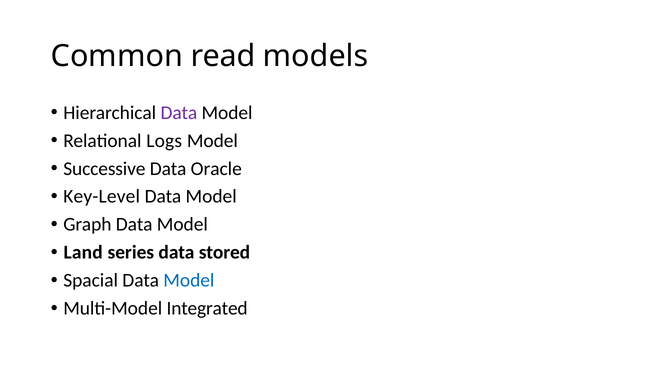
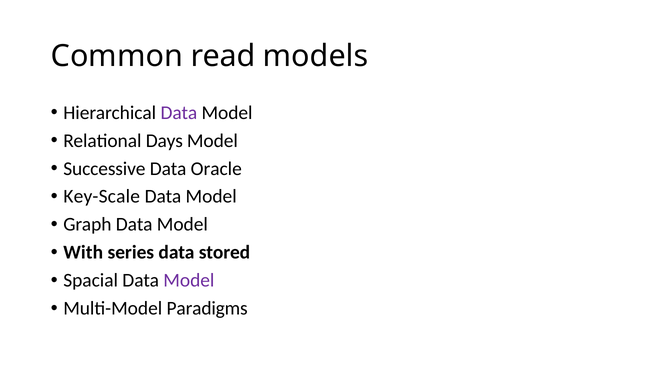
Logs: Logs -> Days (164, 141)
Key-Level: Key-Level -> Key-Scale (102, 196)
Land: Land -> With (83, 252)
Model colour: blue -> purple (189, 280)
Integrated: Integrated -> Paradigms (207, 308)
